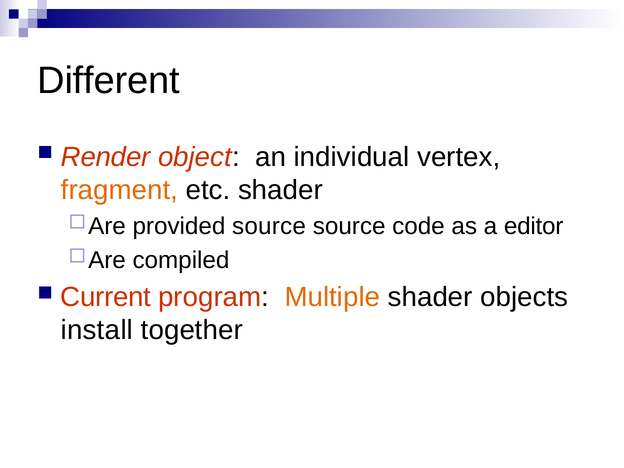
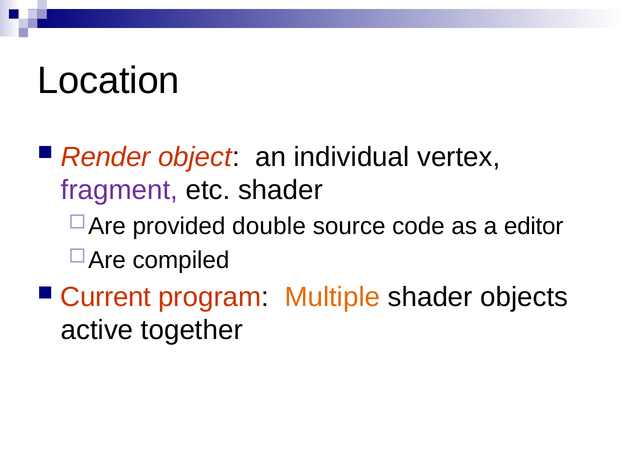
Different: Different -> Location (109, 81)
fragment colour: orange -> purple (119, 190)
provided source: source -> double (269, 226)
install: install -> active (97, 330)
